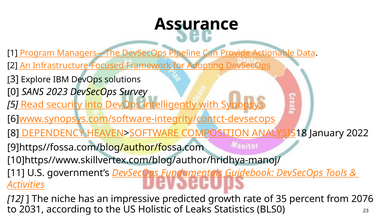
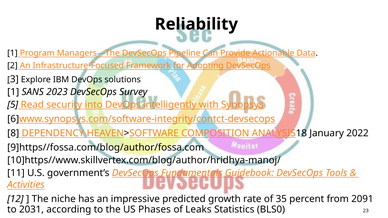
Assurance: Assurance -> Reliability (196, 24)
0: 0 -> 1 (13, 92)
2076: 2076 -> 2091 (362, 199)
Holistic: Holistic -> Phases (155, 210)
